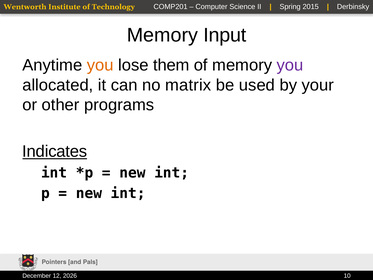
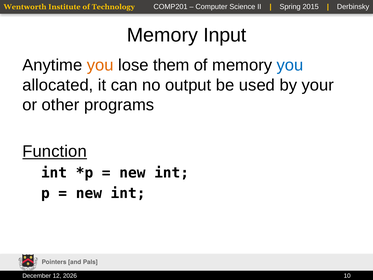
you colour: purple -> blue (290, 65)
matrix: matrix -> output (188, 85)
Indicates: Indicates -> Function (55, 151)
